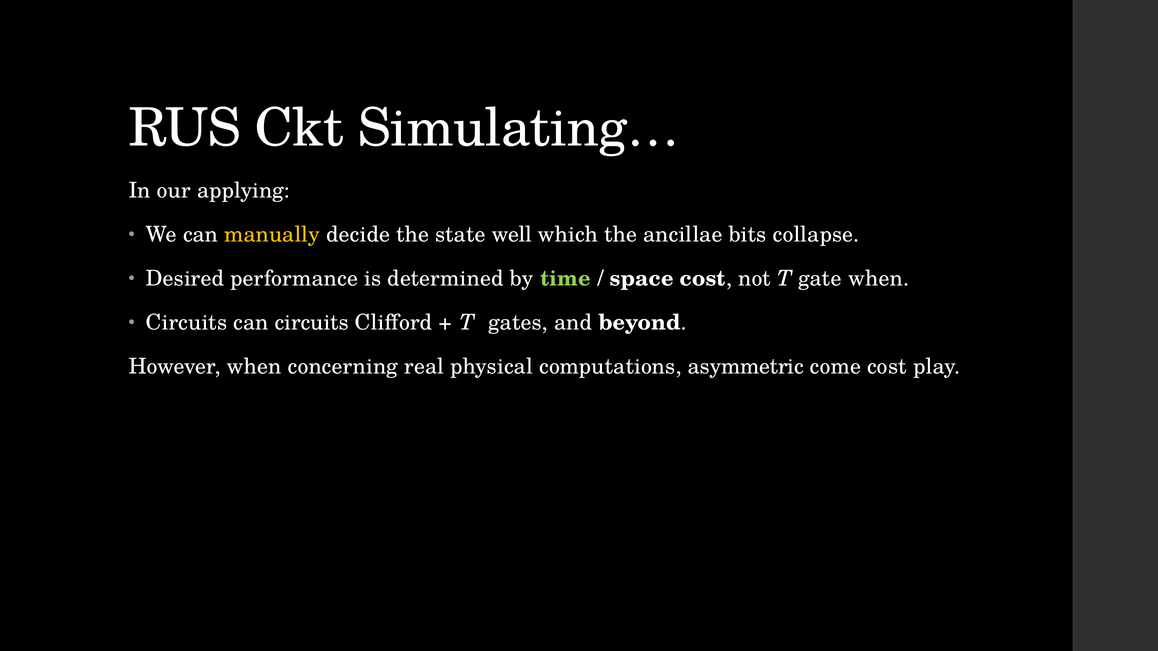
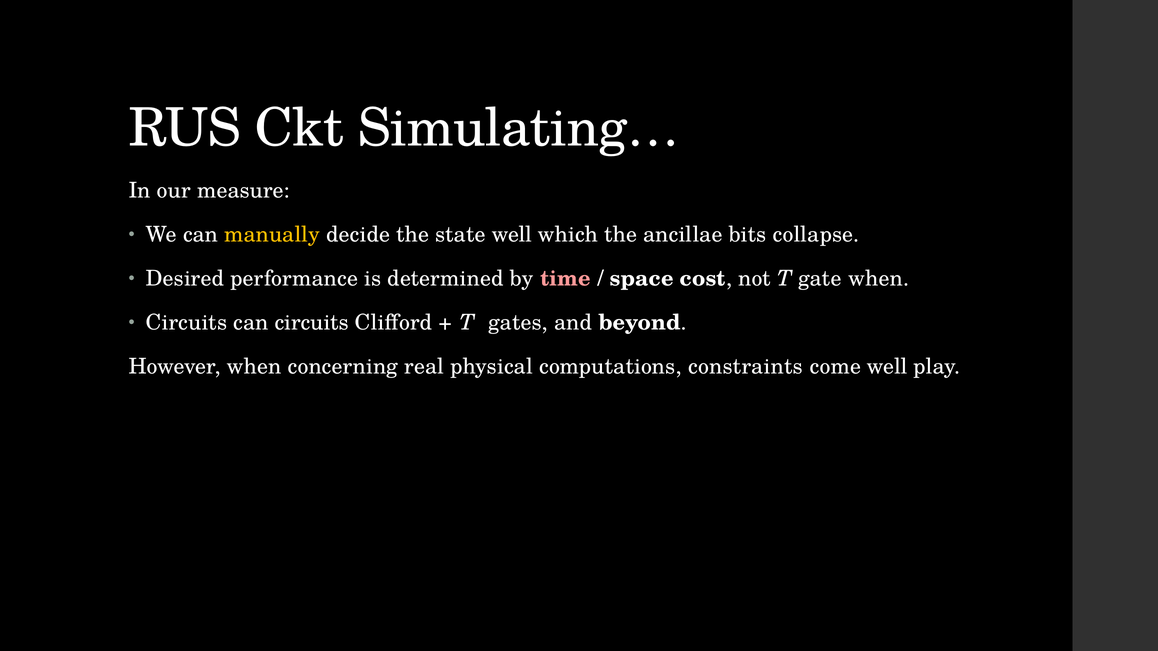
applying: applying -> measure (244, 191)
time colour: light green -> pink (565, 279)
asymmetric: asymmetric -> constraints (746, 367)
come cost: cost -> well (887, 367)
